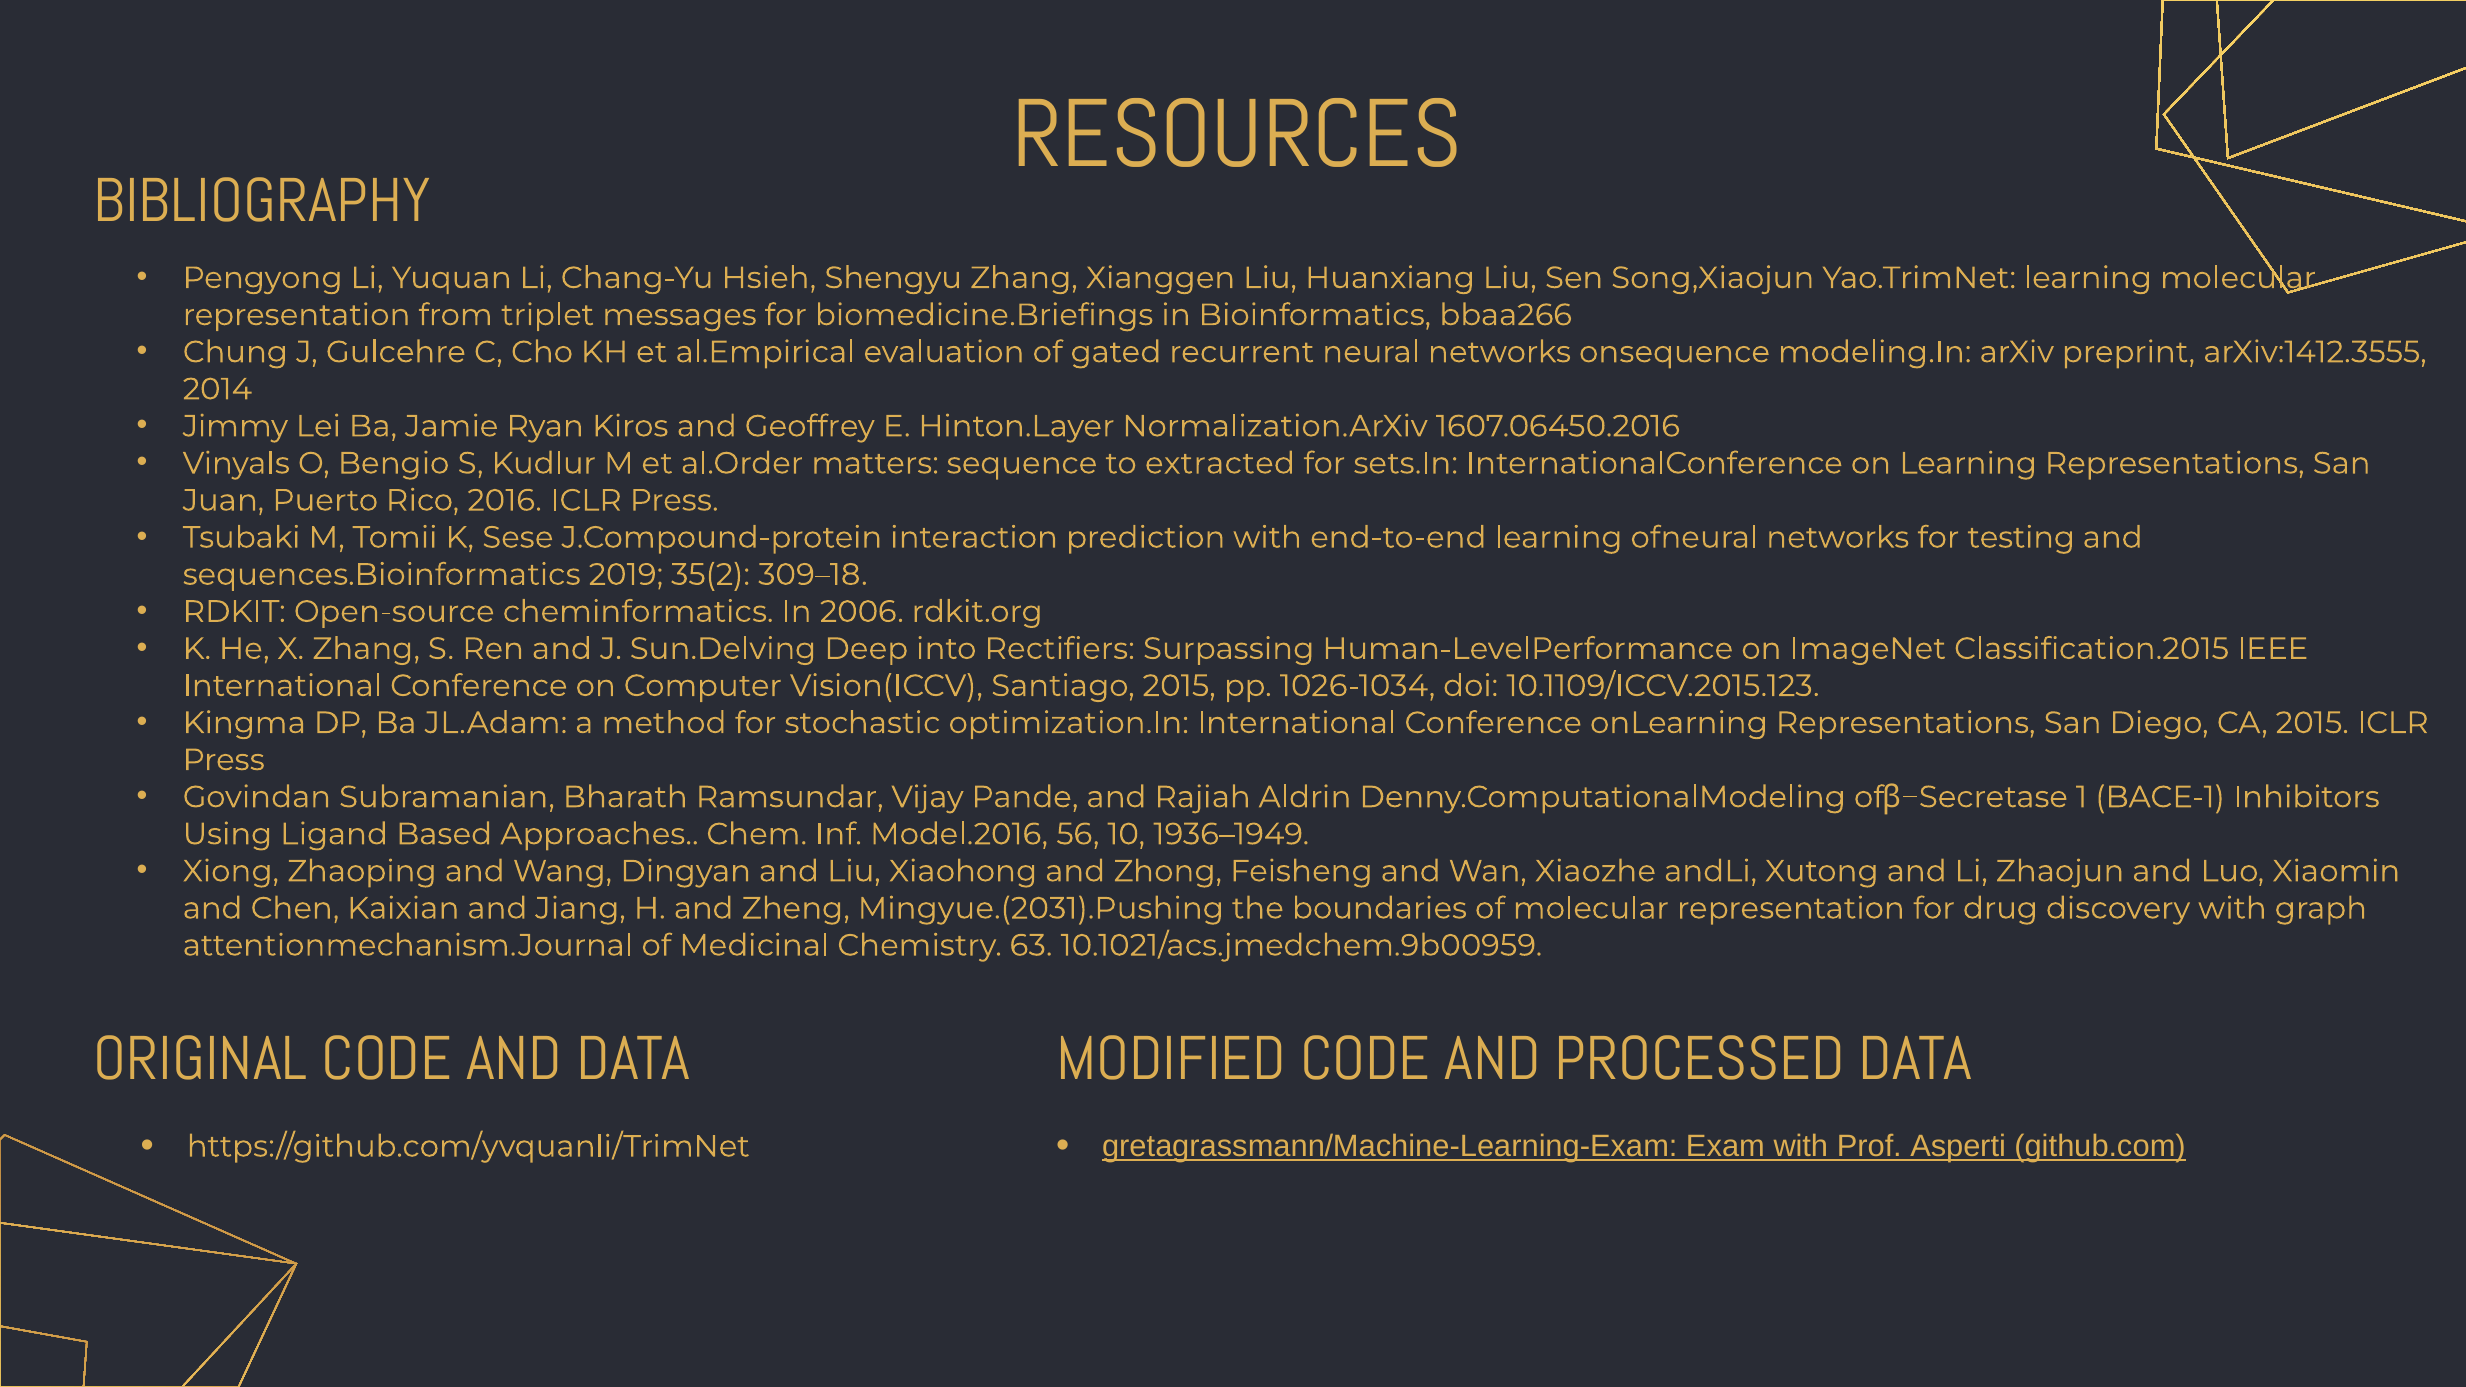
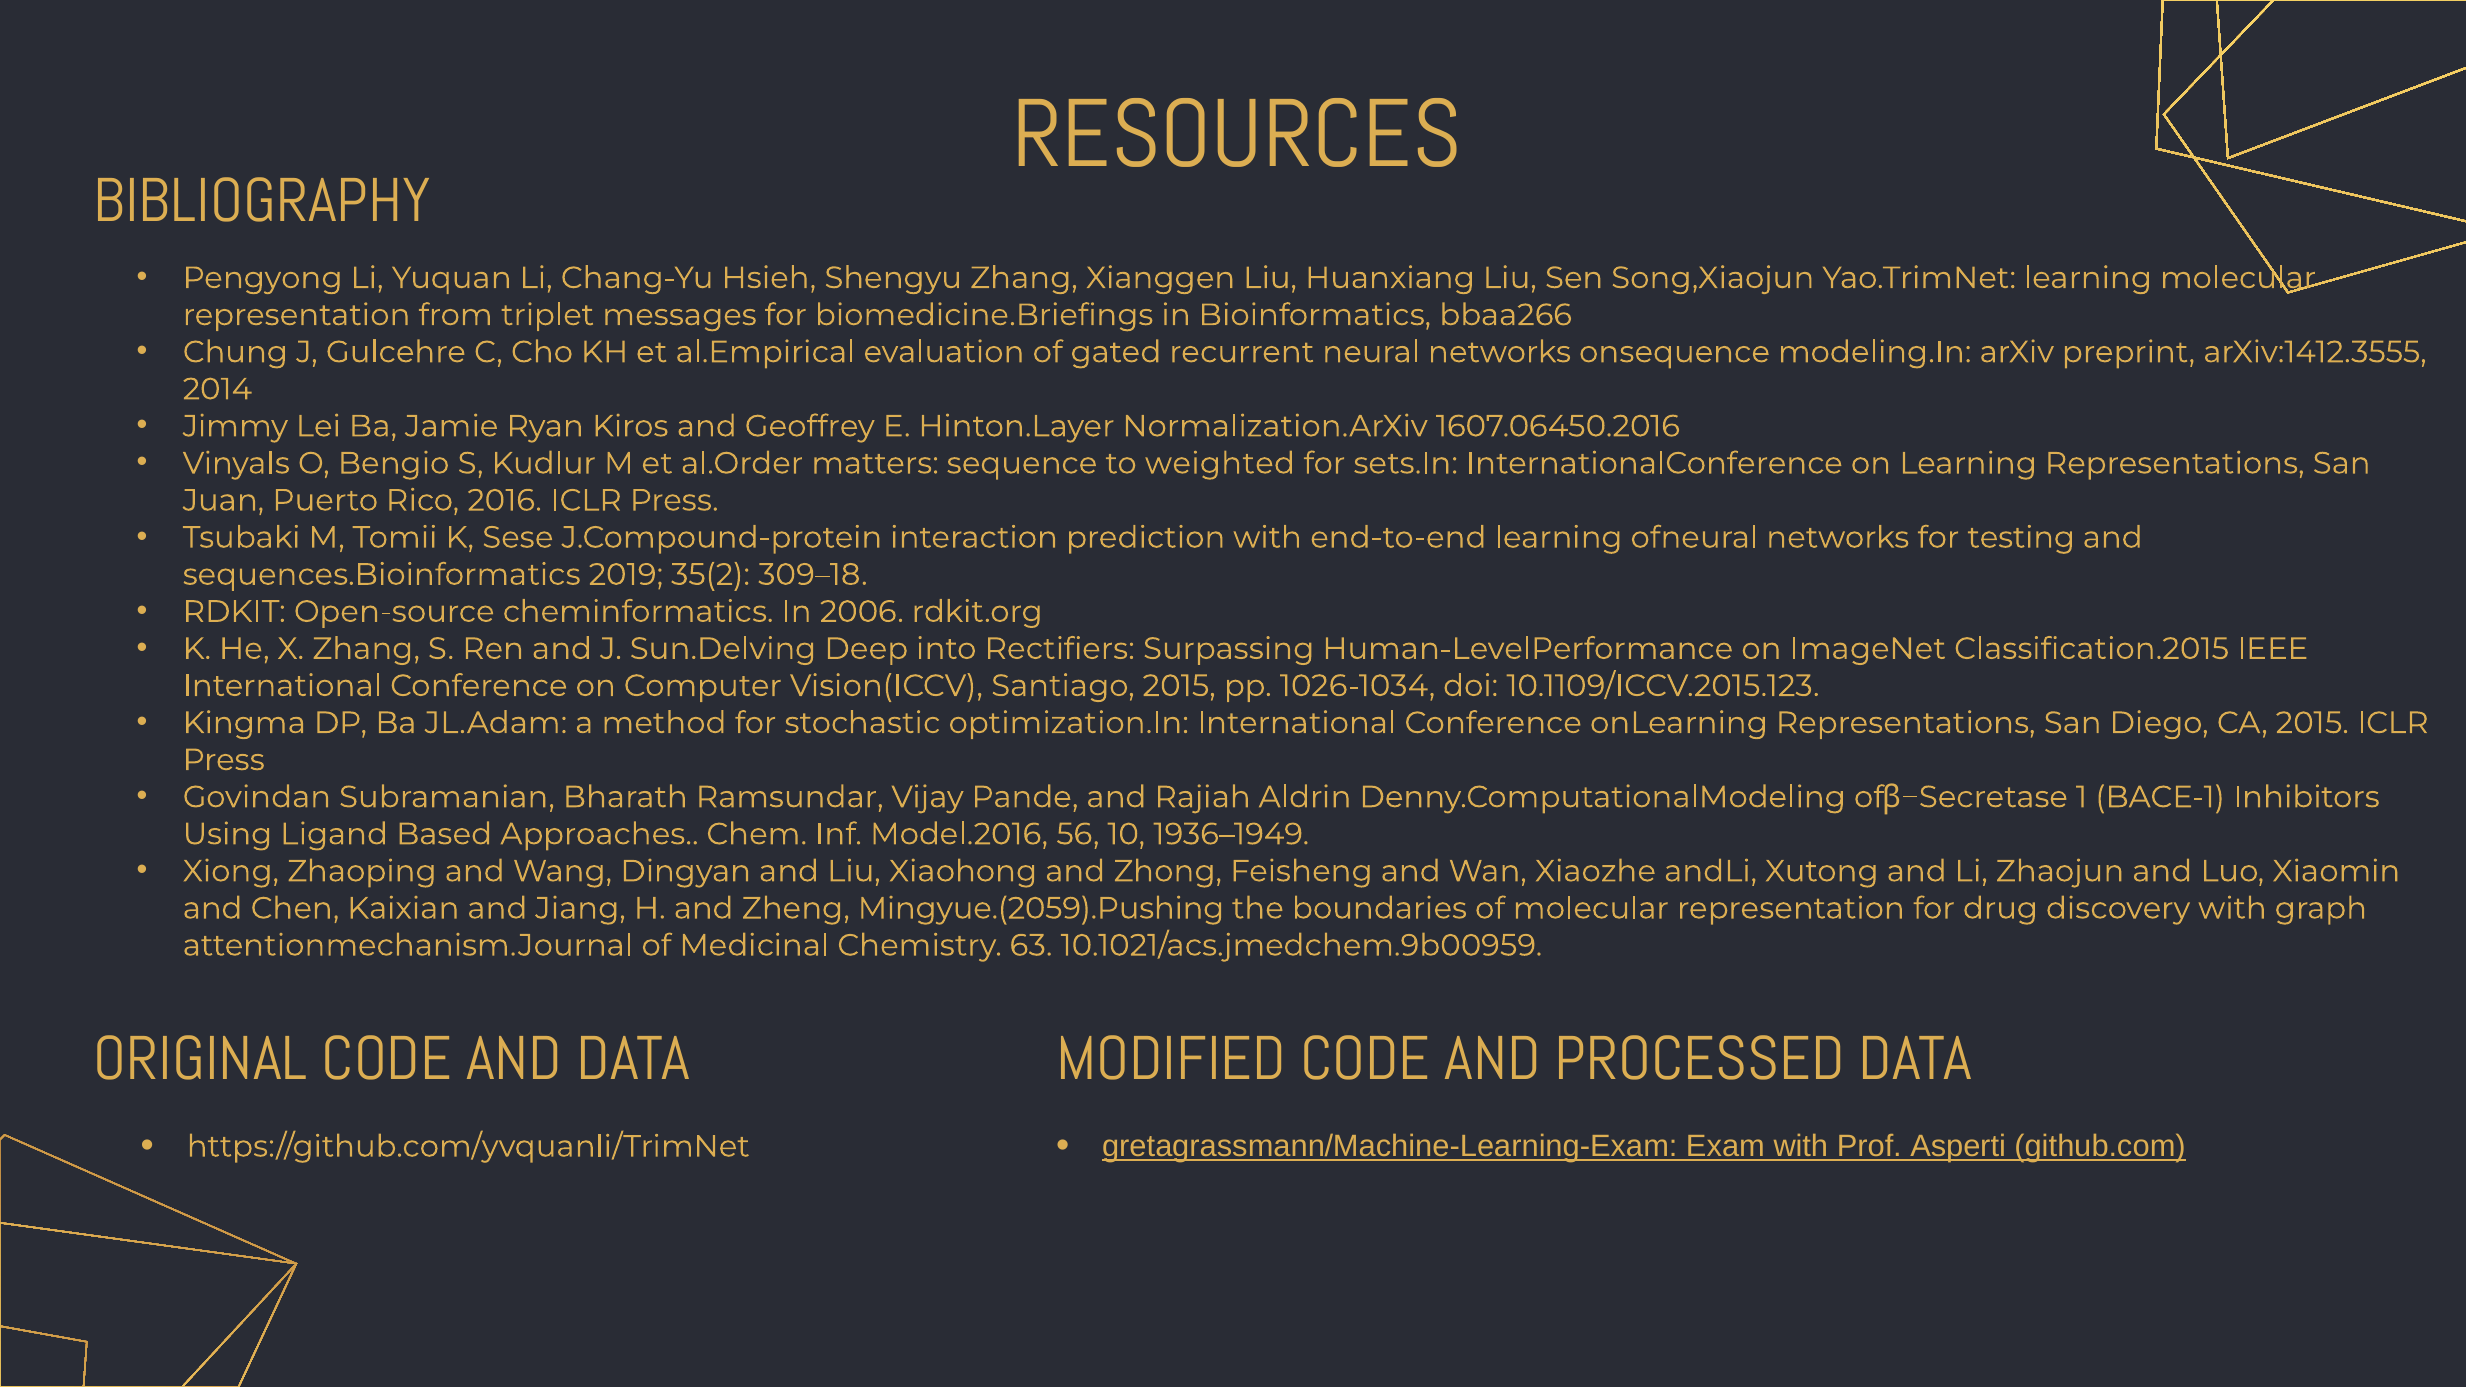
extracted: extracted -> weighted (1220, 463)
Mingyue.(2031).Pushing: Mingyue.(2031).Pushing -> Mingyue.(2059).Pushing (1041, 908)
